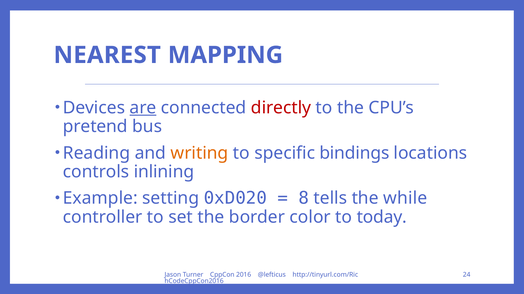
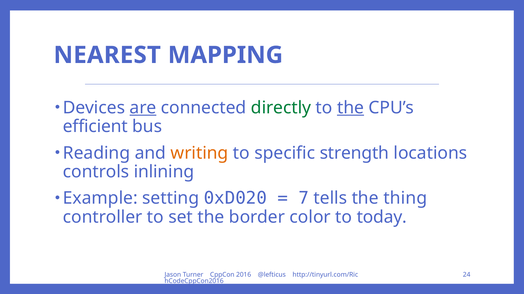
directly colour: red -> green (281, 108)
the underline: none -> present (351, 108)
pretend: pretend -> efficient (95, 127)
bindings: bindings -> strength (354, 153)
8: 8 -> 7 (304, 199)
while: while -> thing (405, 199)
